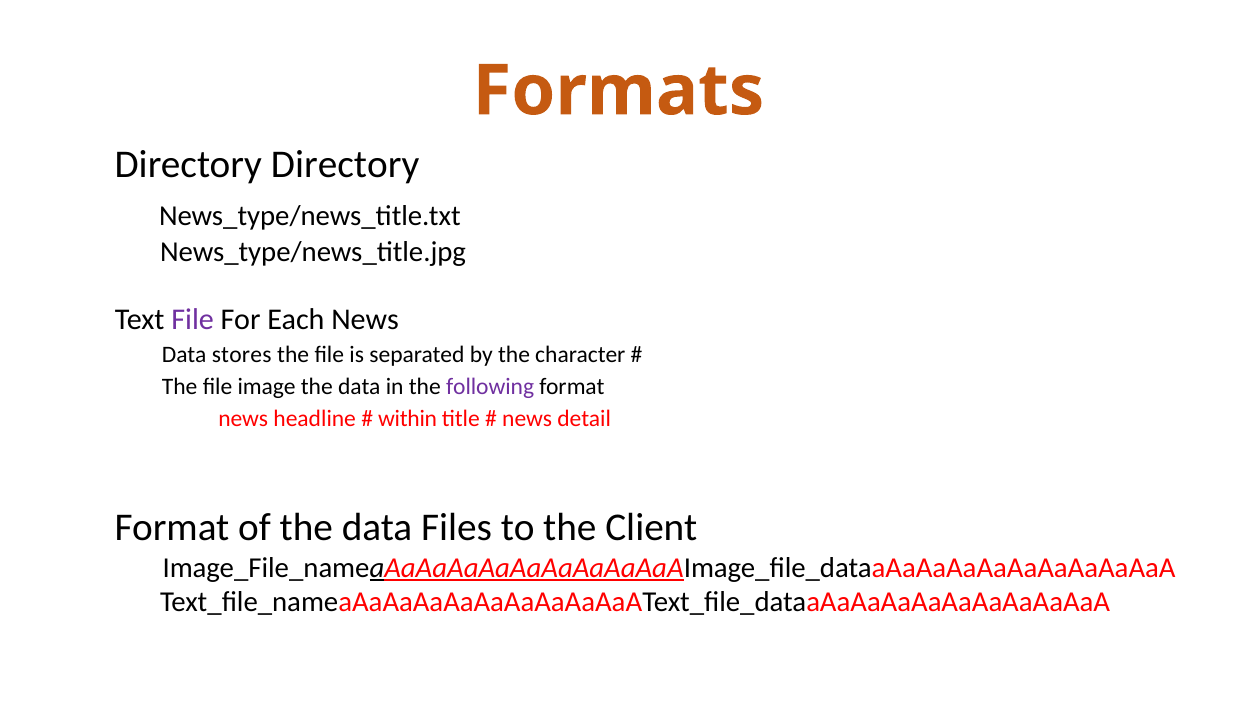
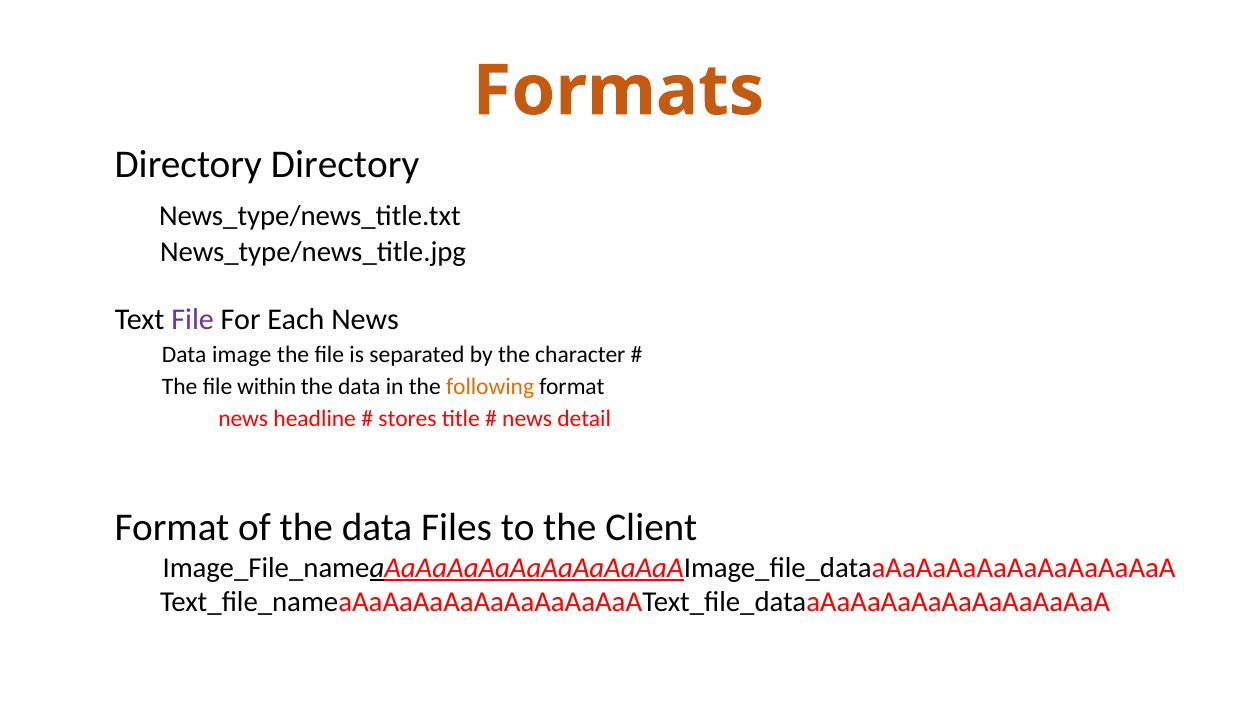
stores: stores -> image (242, 355)
image: image -> within (267, 387)
following colour: purple -> orange (490, 387)
within: within -> stores (407, 419)
